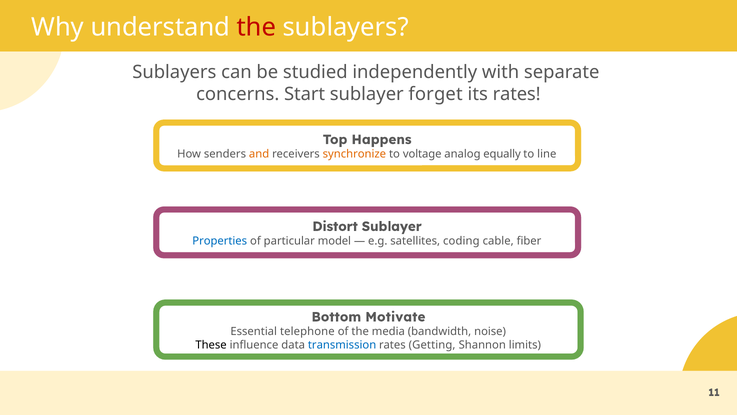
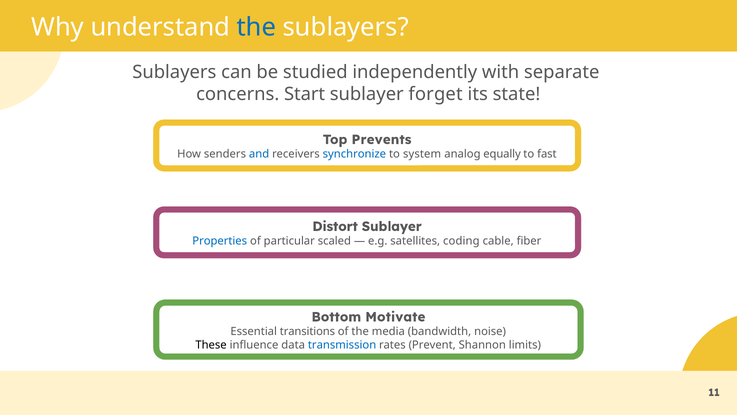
the colour: red -> blue (256, 27)
its rates: rates -> state (517, 94)
Happens: Happens -> Prevents (381, 139)
and colour: orange -> blue (259, 154)
synchronize colour: orange -> blue (354, 154)
voltage: voltage -> system (422, 154)
line: line -> fast (547, 154)
model: model -> scaled (334, 241)
telephone: telephone -> transitions (307, 331)
Getting: Getting -> Prevent (432, 345)
